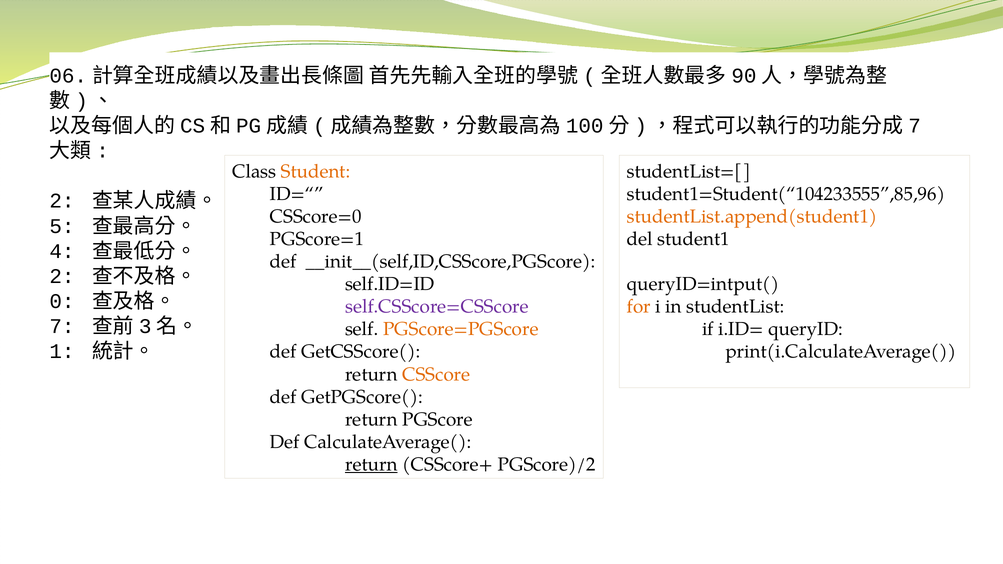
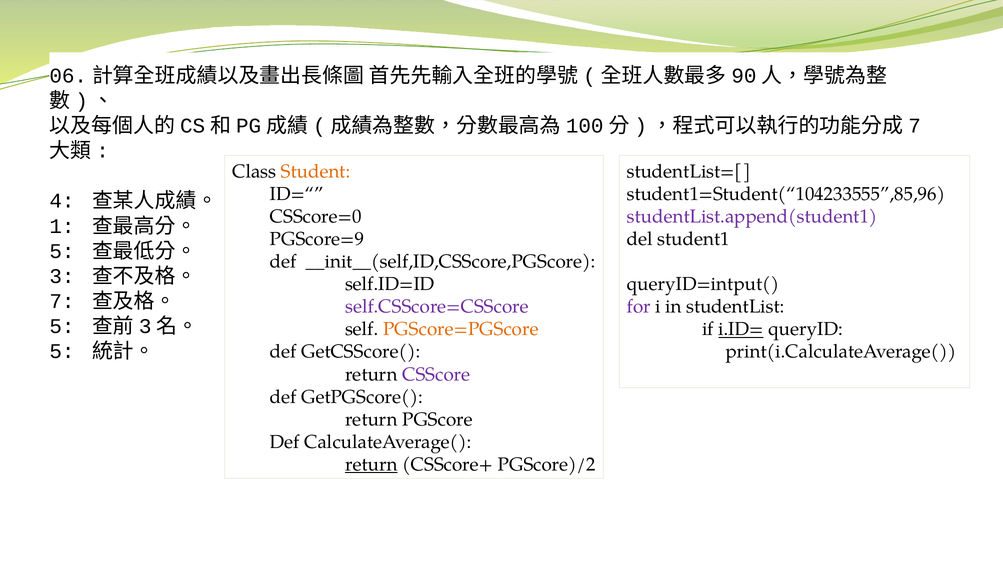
2: 2 -> 4 (62, 201)
studentList.append(student1 colour: orange -> purple (752, 217)
5: 5 -> 1 (62, 226)
PGScore=1: PGScore=1 -> PGScore=9 (317, 239)
4: 4 -> 5 (62, 251)
2: 2 -> 3 (62, 276)
0: 0 -> 7 (62, 301)
for colour: orange -> purple (639, 307)
7: 7 -> 5 (62, 327)
i.ID= underline: none -> present (741, 329)
1: 1 -> 5 (62, 352)
CSScore colour: orange -> purple (436, 374)
